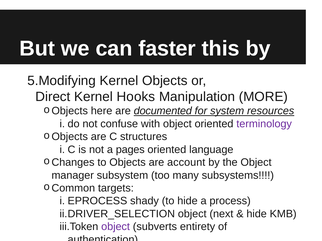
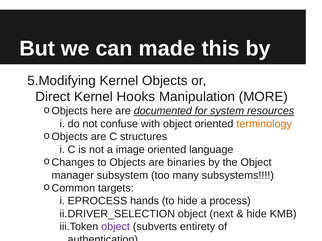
faster: faster -> made (167, 49)
terminology colour: purple -> orange (264, 124)
pages: pages -> image (130, 150)
account: account -> binaries (186, 163)
shady: shady -> hands (145, 201)
